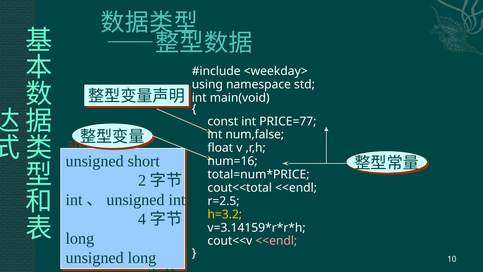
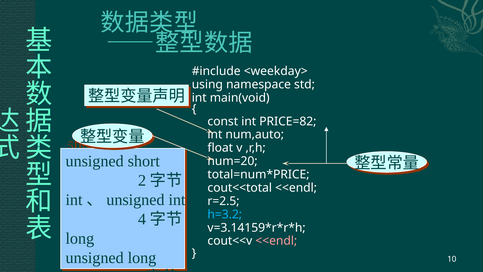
PRICE=77: PRICE=77 -> PRICE=82 (288, 121)
num,false: num,false -> num,auto (255, 135)
num=16: num=16 -> num=20 (233, 161)
h=3.2 colour: yellow -> light blue (225, 214)
